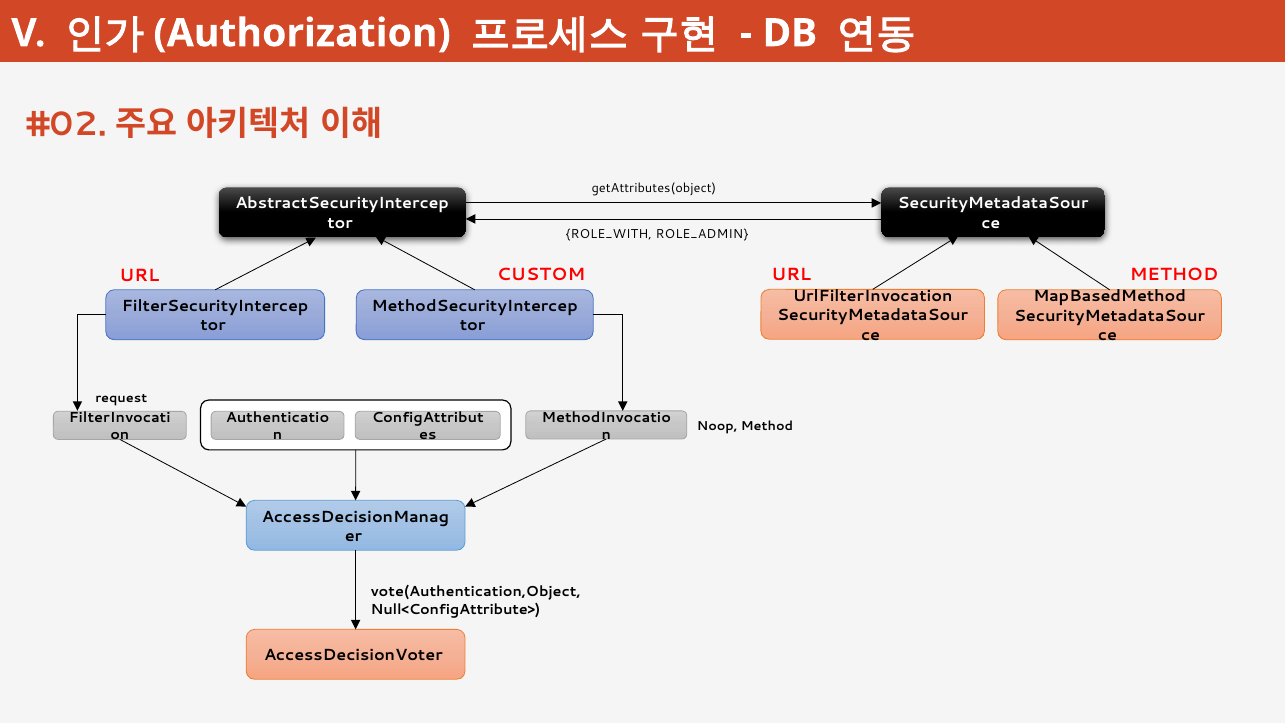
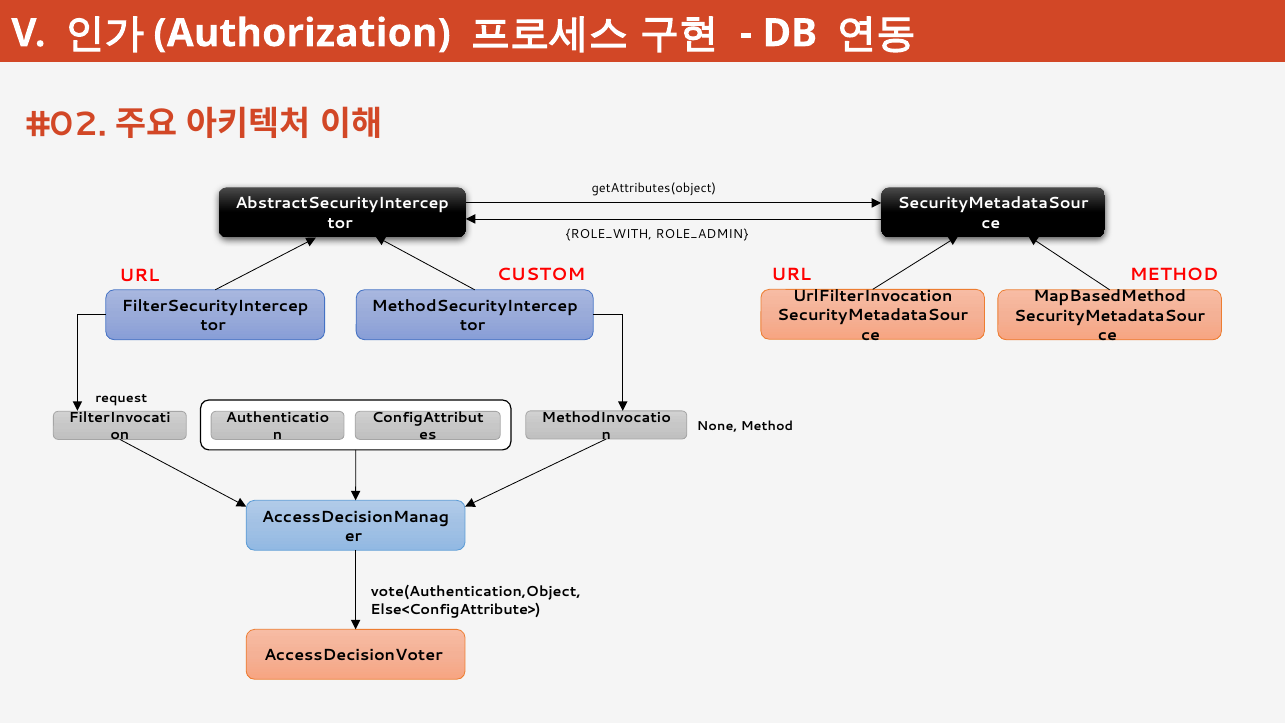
Noop: Noop -> None (717, 427)
Null<ConfigAttribute>: Null<ConfigAttribute> -> Else<ConfigAttribute> (455, 609)
